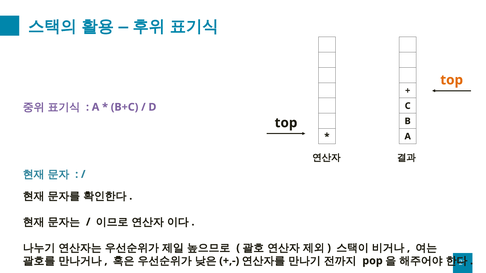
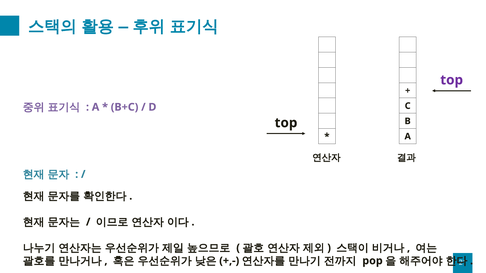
top colour: orange -> purple (452, 80)
